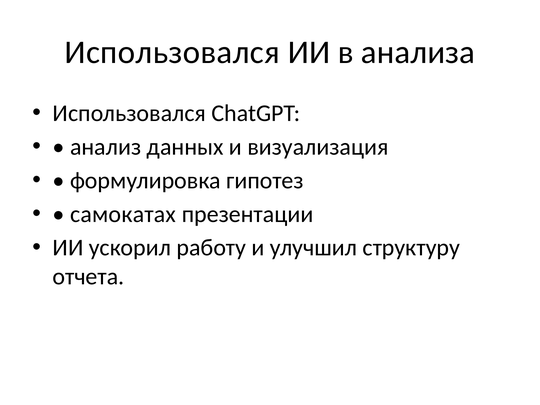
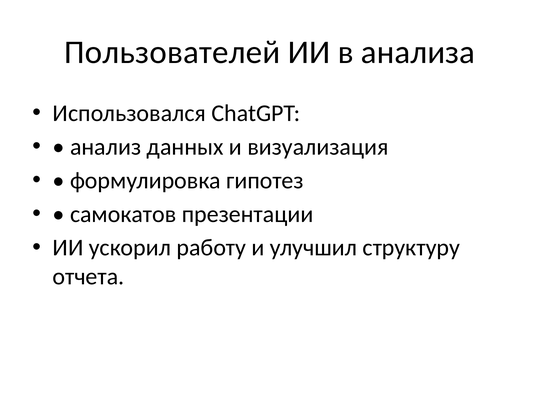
Использовался: Использовался -> Пользователей (172, 52)
самокатах: самокатах -> самокатов (123, 214)
